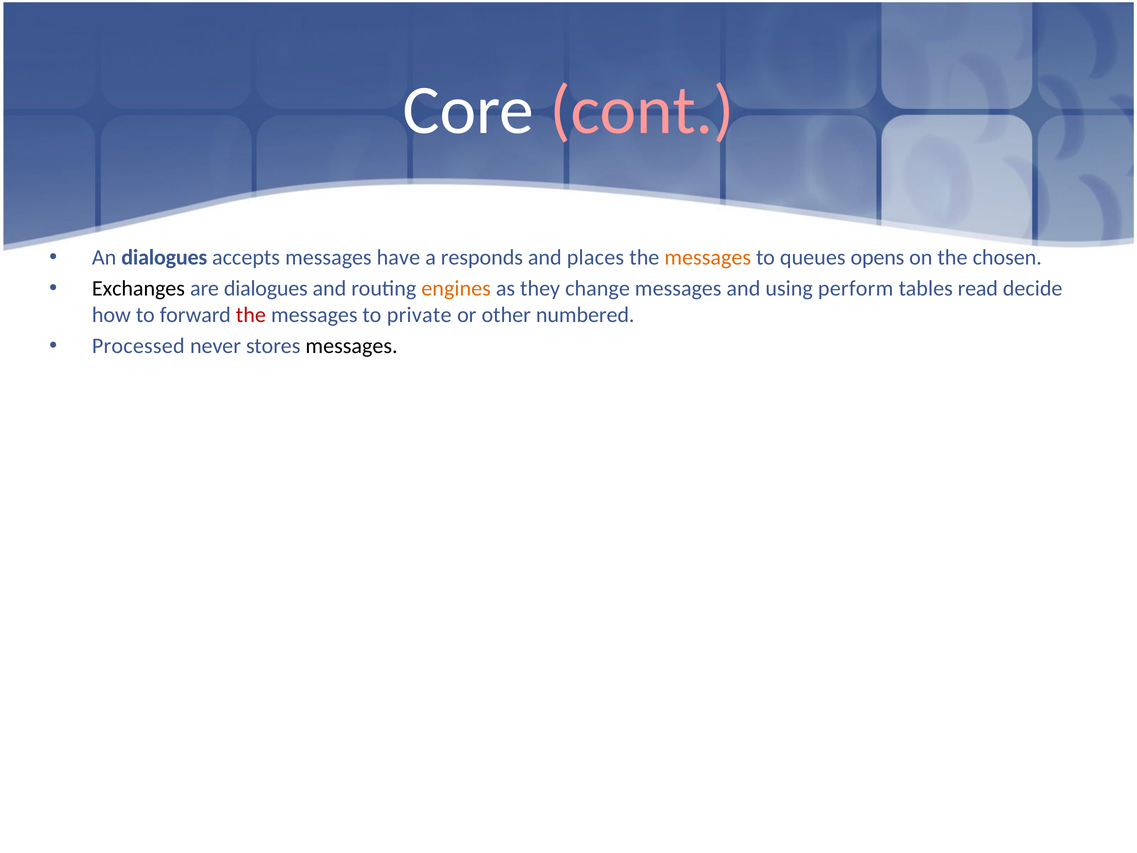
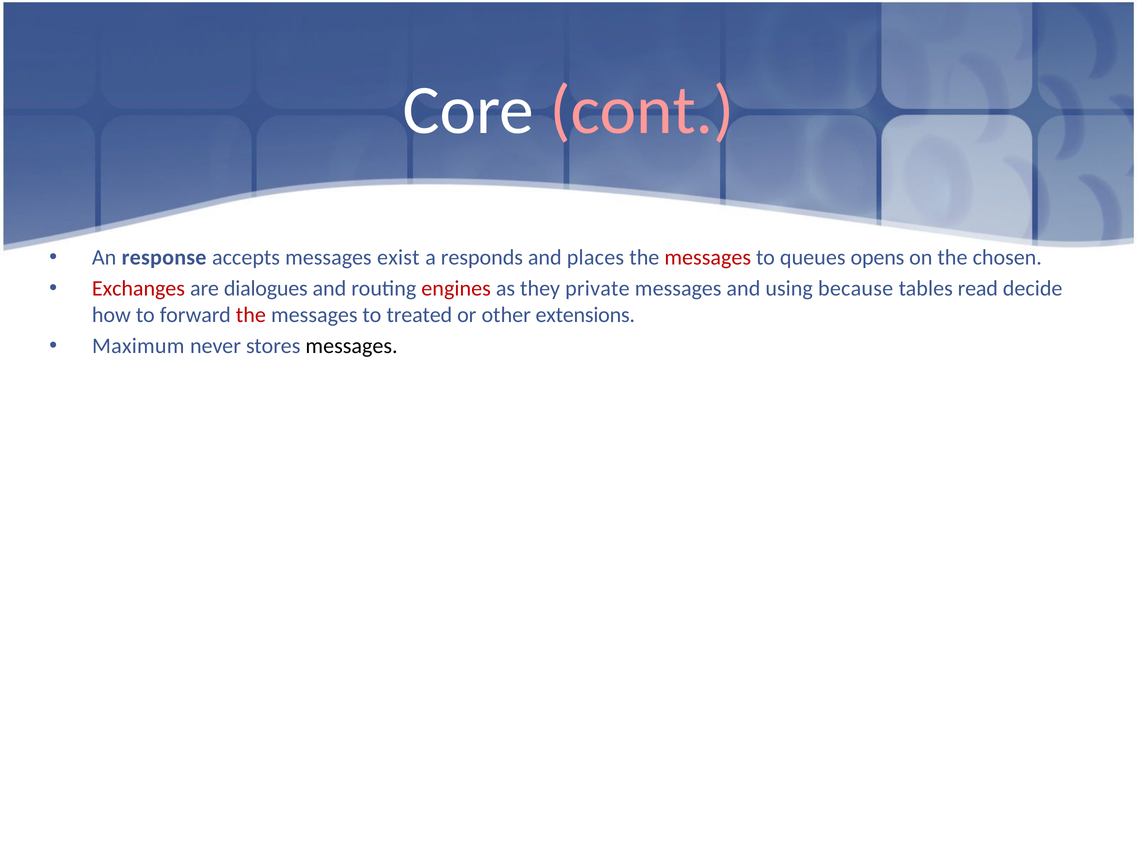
An dialogues: dialogues -> response (164, 257)
have: have -> exist (398, 257)
messages colour: orange -> red (708, 257)
Exchanges colour: black -> red (138, 288)
engines colour: orange -> red (456, 288)
change: change -> private (597, 288)
perform: perform -> because (856, 288)
private: private -> treated (419, 315)
numbered: numbered -> extensions (585, 315)
Processed: Processed -> Maximum (138, 346)
